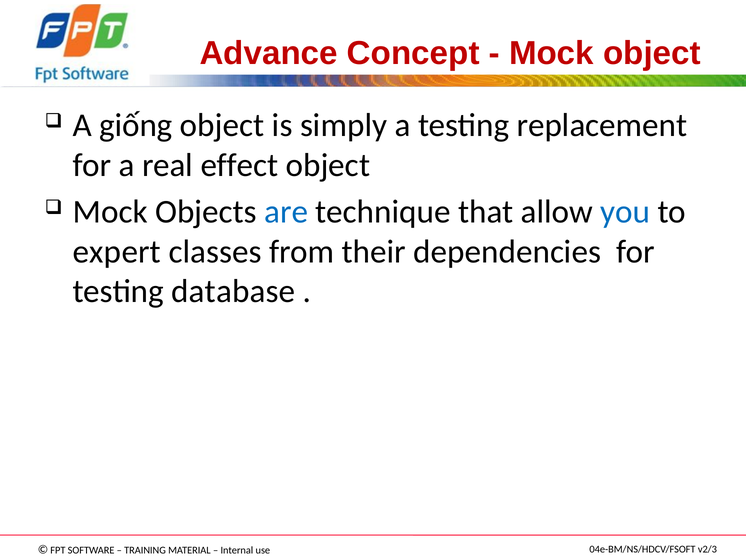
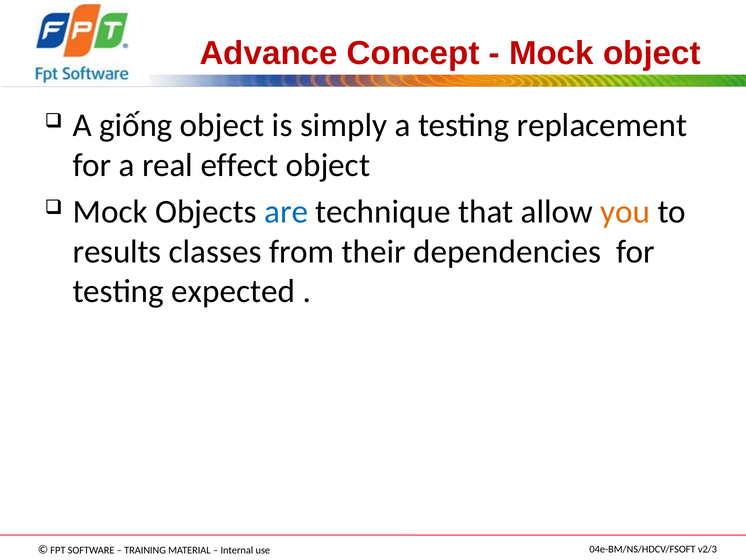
you colour: blue -> orange (625, 212)
expert: expert -> results (117, 251)
database: database -> expected (233, 291)
